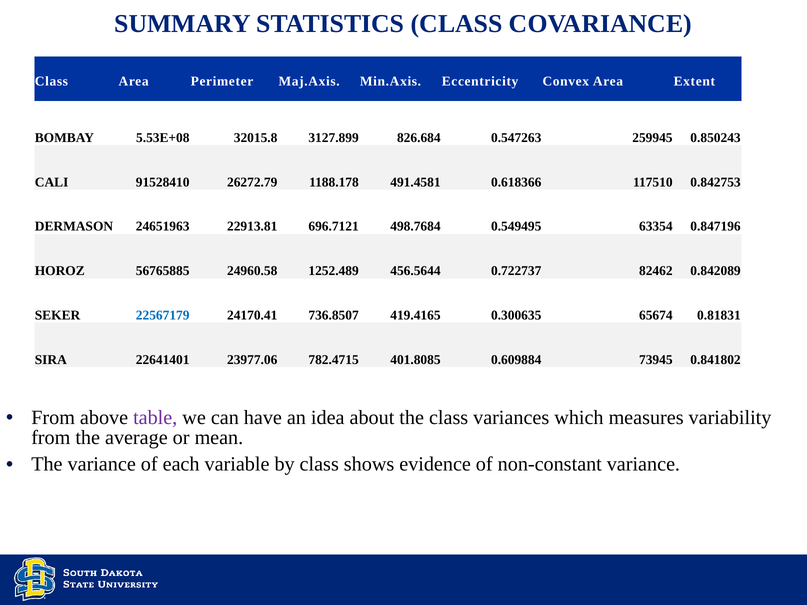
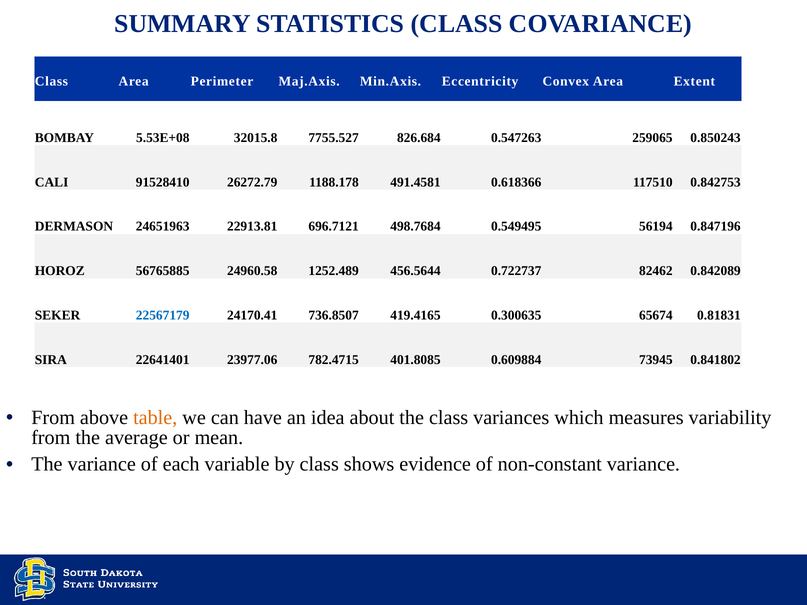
3127.899: 3127.899 -> 7755.527 (334, 138)
259945: 259945 -> 259065 (652, 138)
63354: 63354 -> 56194 (656, 227)
table colour: purple -> orange (155, 418)
